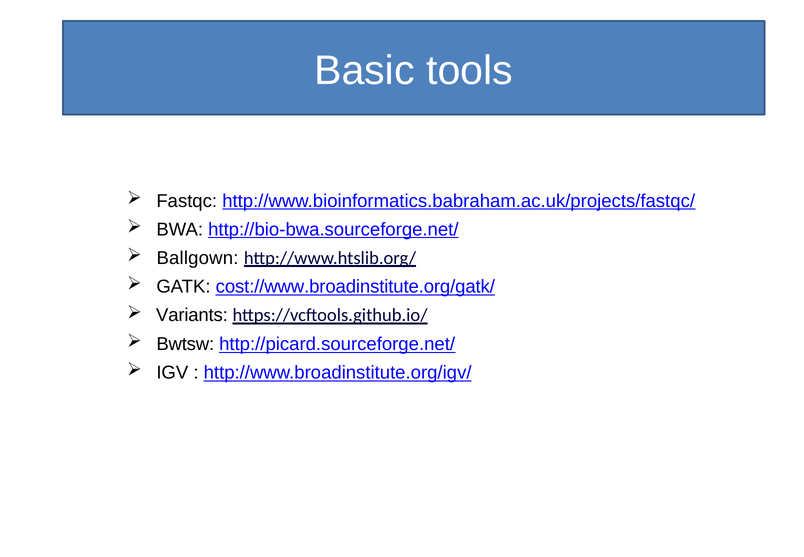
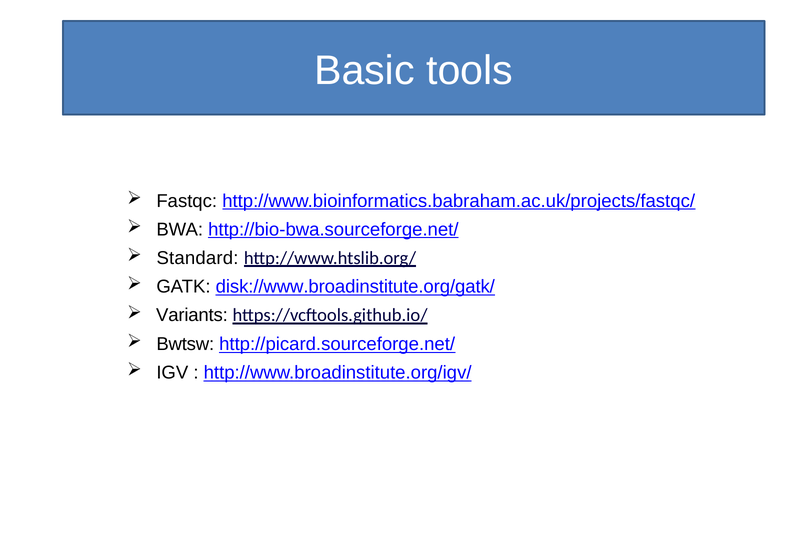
Ballgown: Ballgown -> Standard (197, 258)
cost://www.broadinstitute.org/gatk/: cost://www.broadinstitute.org/gatk/ -> disk://www.broadinstitute.org/gatk/ (355, 287)
